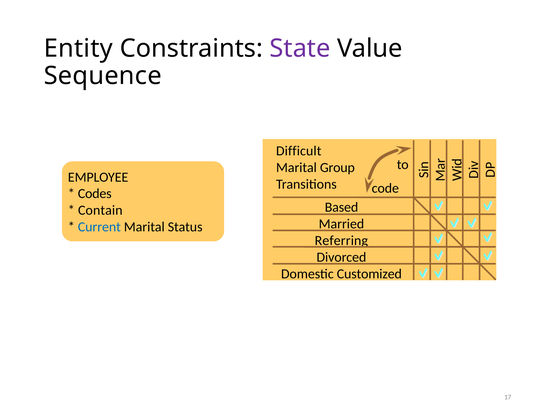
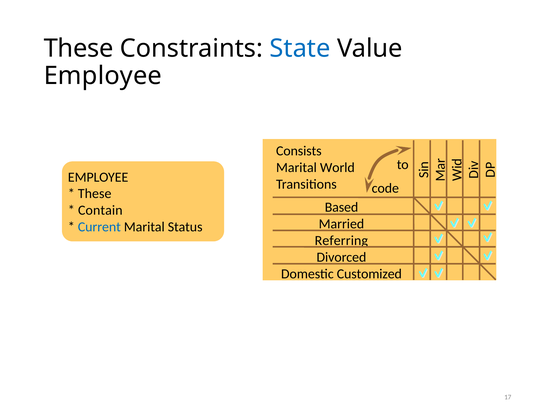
Entity: Entity -> These (79, 48)
State colour: purple -> blue (300, 48)
Sequence: Sequence -> Employee (103, 76)
Difficult: Difficult -> Consists (299, 151)
Group: Group -> World (337, 168)
Codes: Codes -> These (95, 194)
